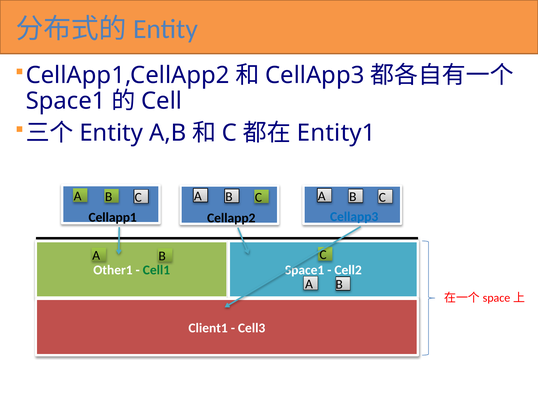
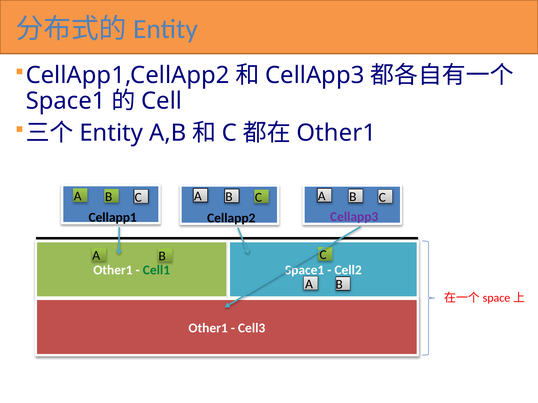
Entity1: Entity1 -> Other1 (336, 133)
Cellapp3 colour: blue -> purple (354, 217)
Client1: Client1 -> Other1 (208, 328)
